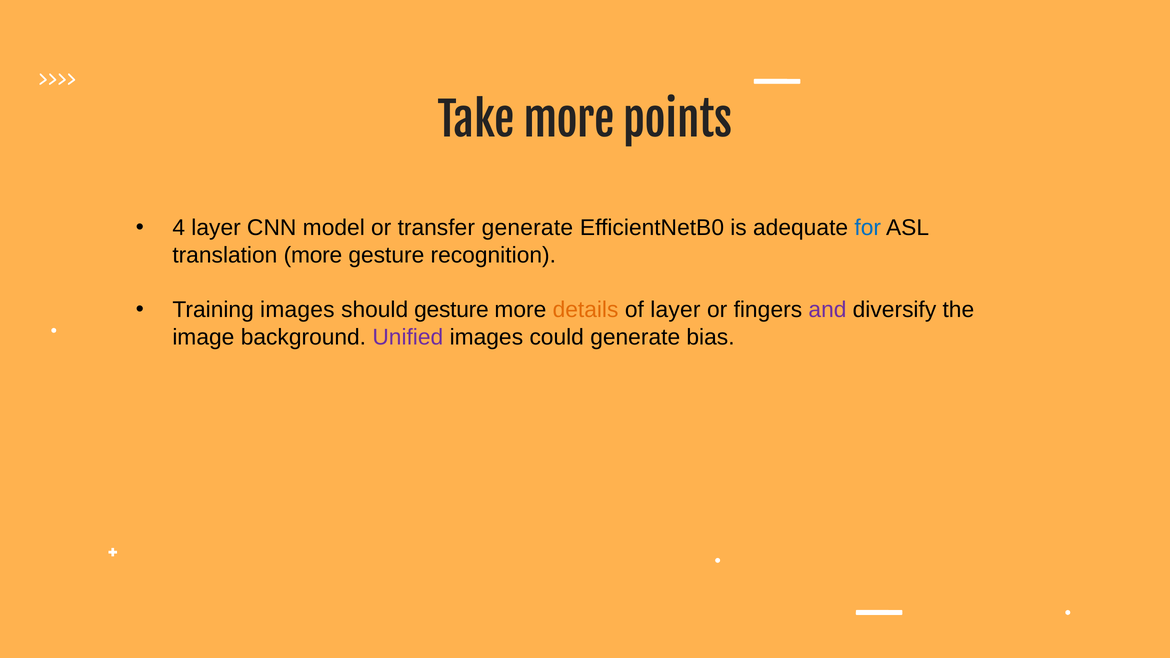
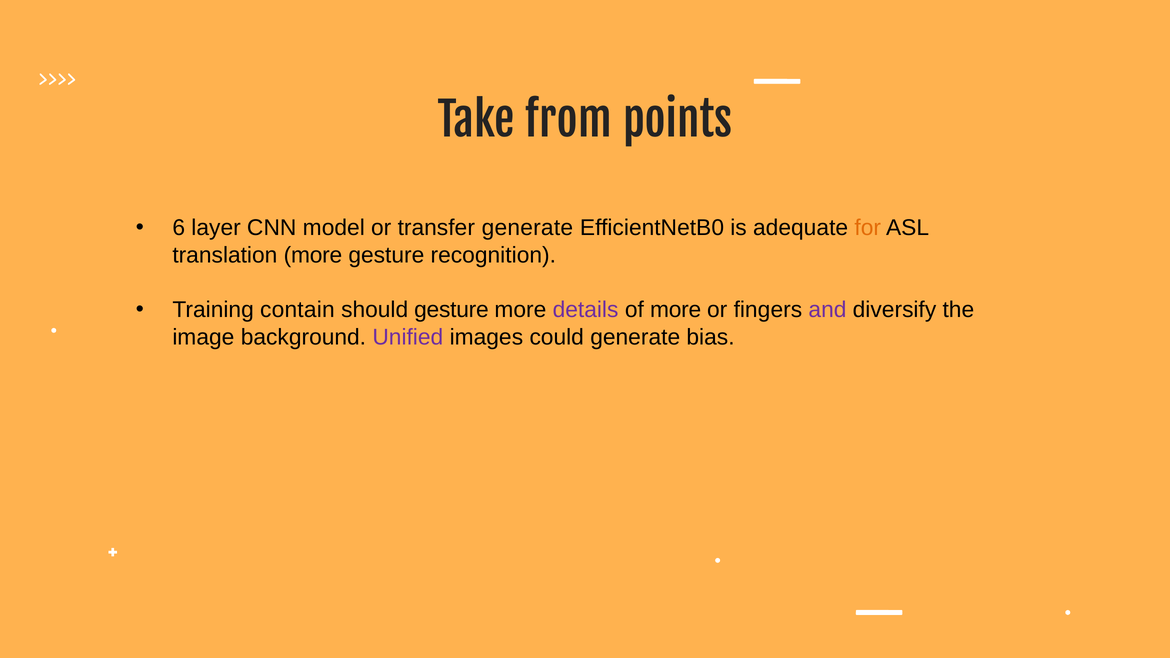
Take more: more -> from (569, 122)
4: 4 -> 6 (179, 228)
for colour: blue -> orange (868, 228)
Training images: images -> contain (297, 310)
details colour: orange -> purple (586, 310)
of layer: layer -> more (676, 310)
